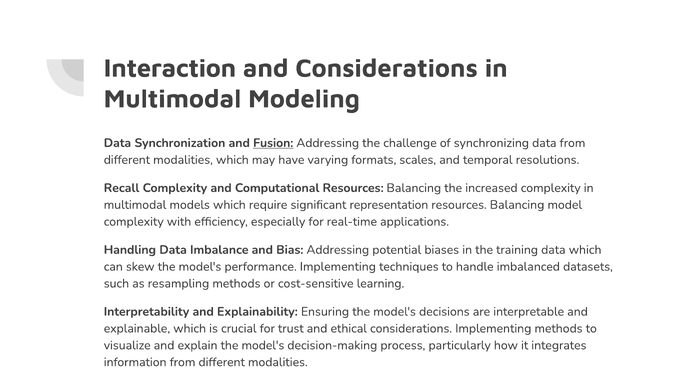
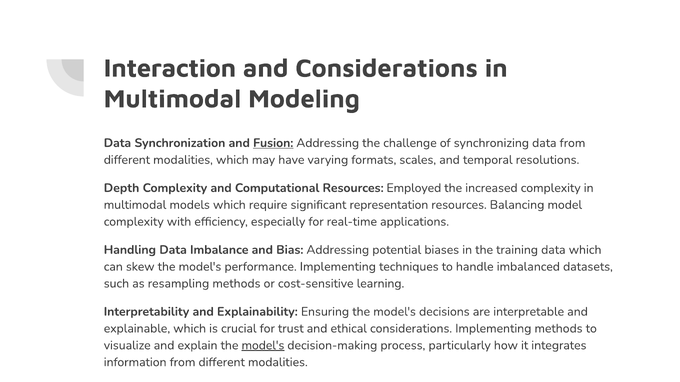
Recall: Recall -> Depth (122, 188)
Computational Resources Balancing: Balancing -> Employed (414, 188)
model's underline: none -> present (263, 346)
